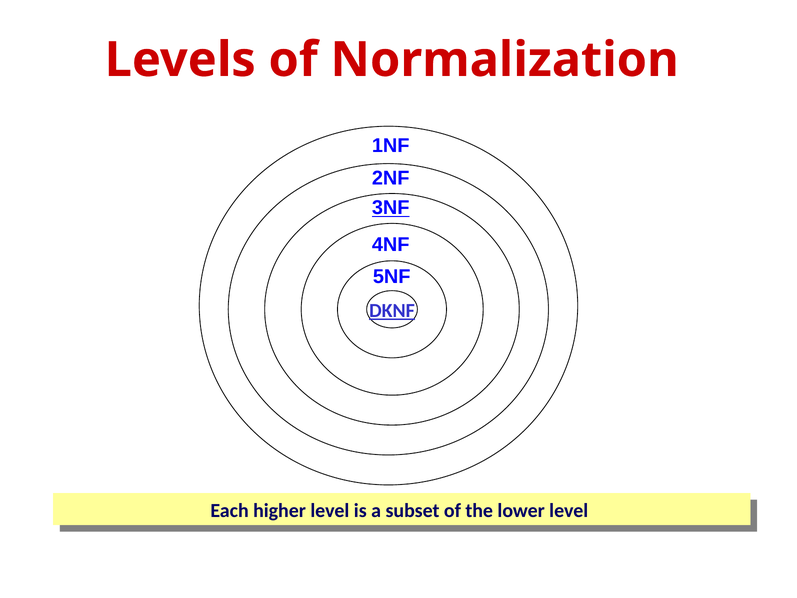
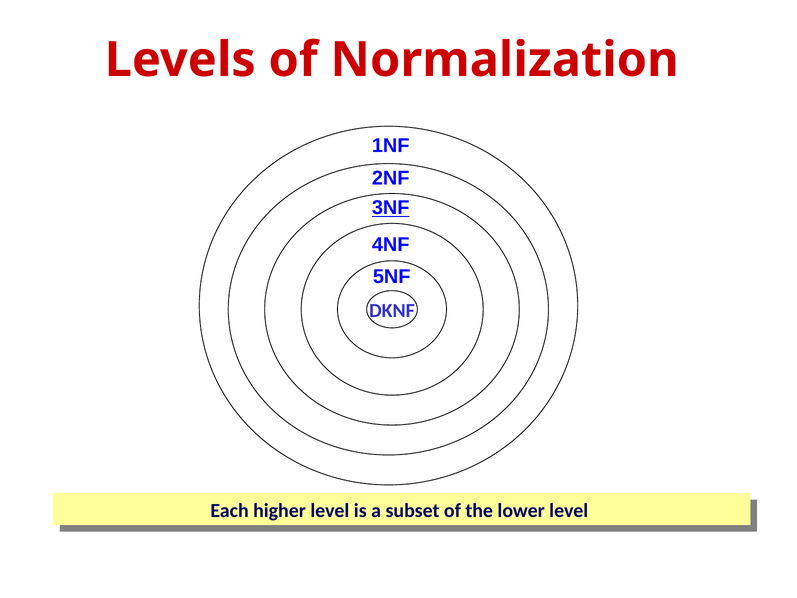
DKNF underline: present -> none (392, 310)
